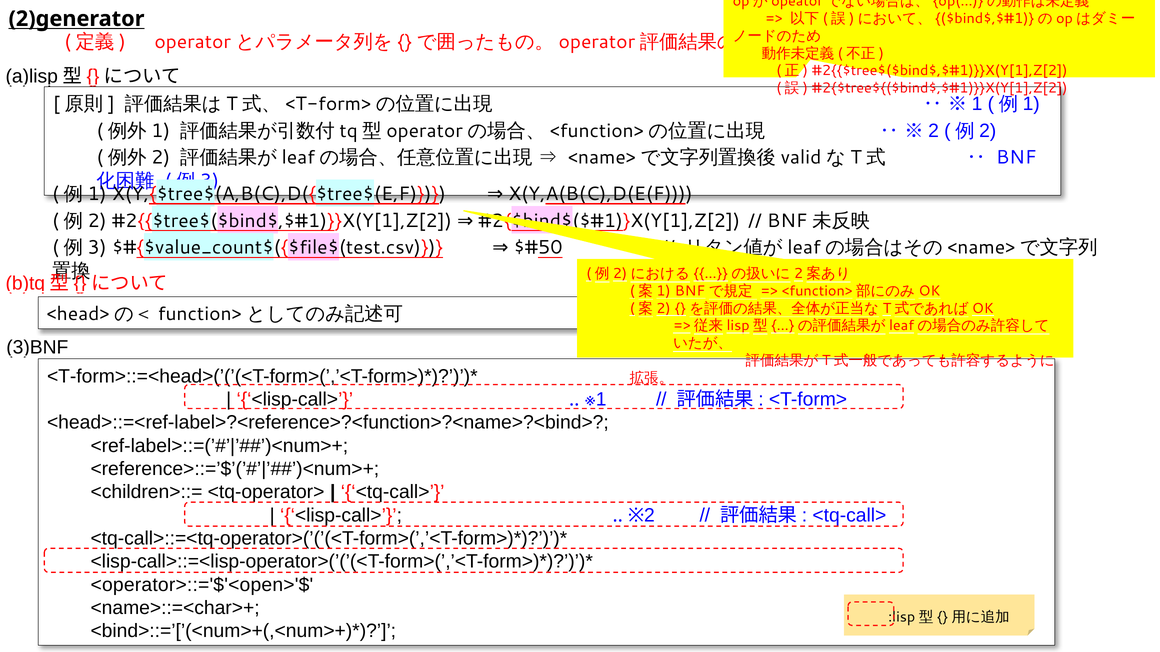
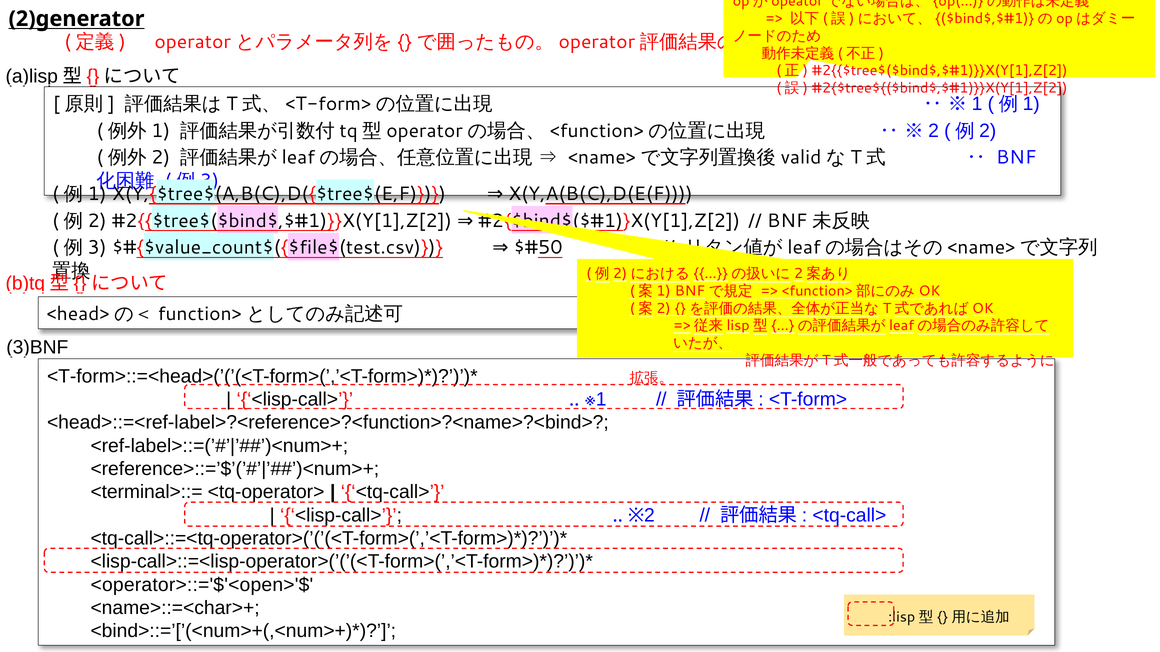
<children>::=: <children>::= -> <terminal>::= (147, 492)
